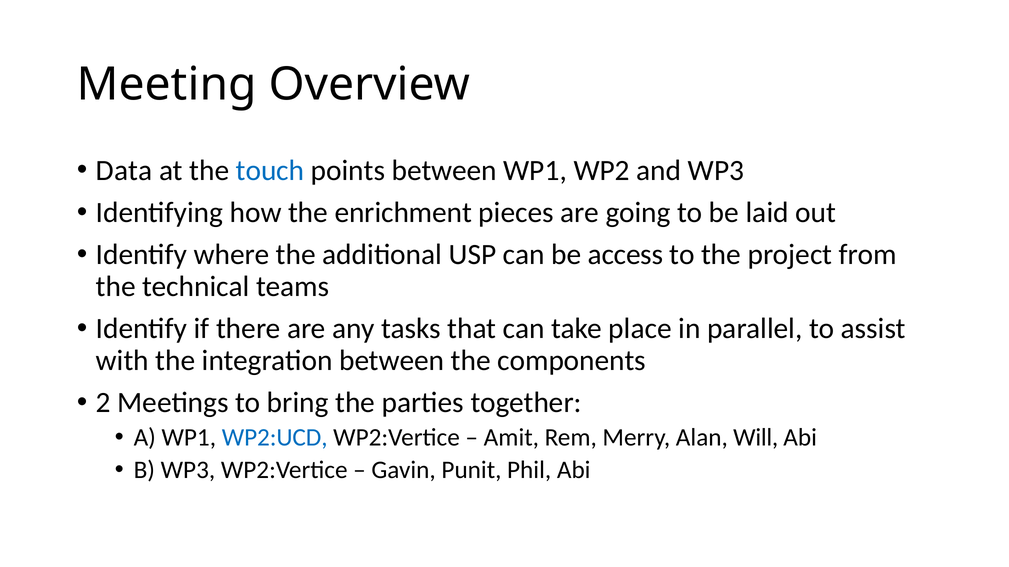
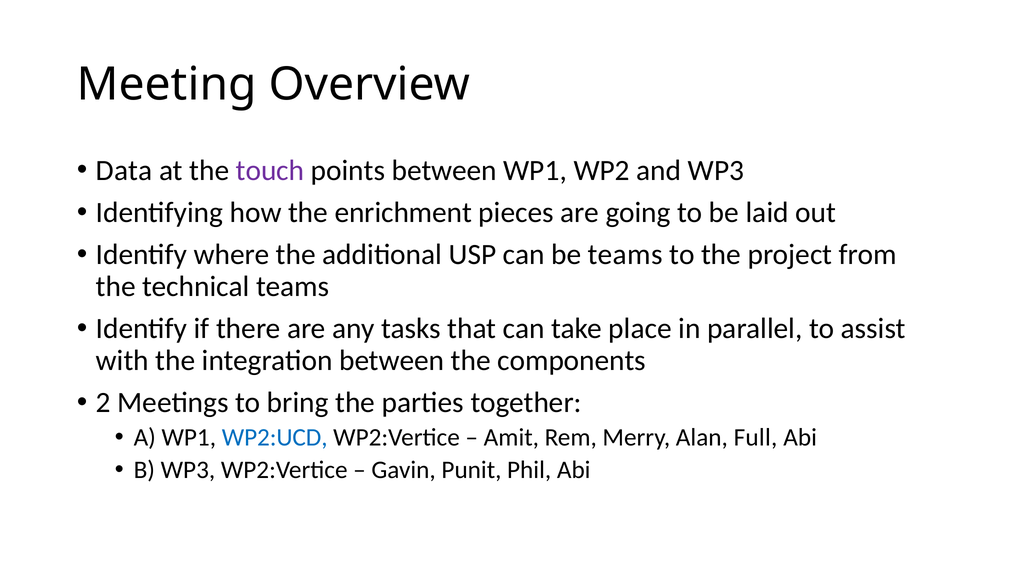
touch colour: blue -> purple (270, 171)
be access: access -> teams (625, 255)
Will: Will -> Full (755, 438)
